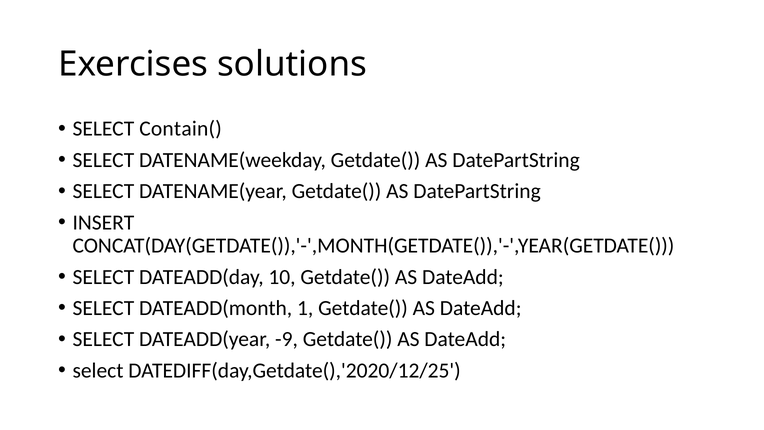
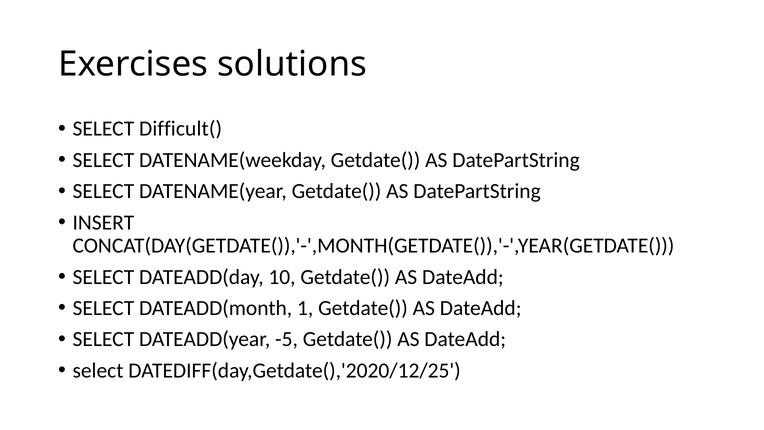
Contain(: Contain( -> Difficult( (181, 129)
-9: -9 -> -5 (287, 339)
